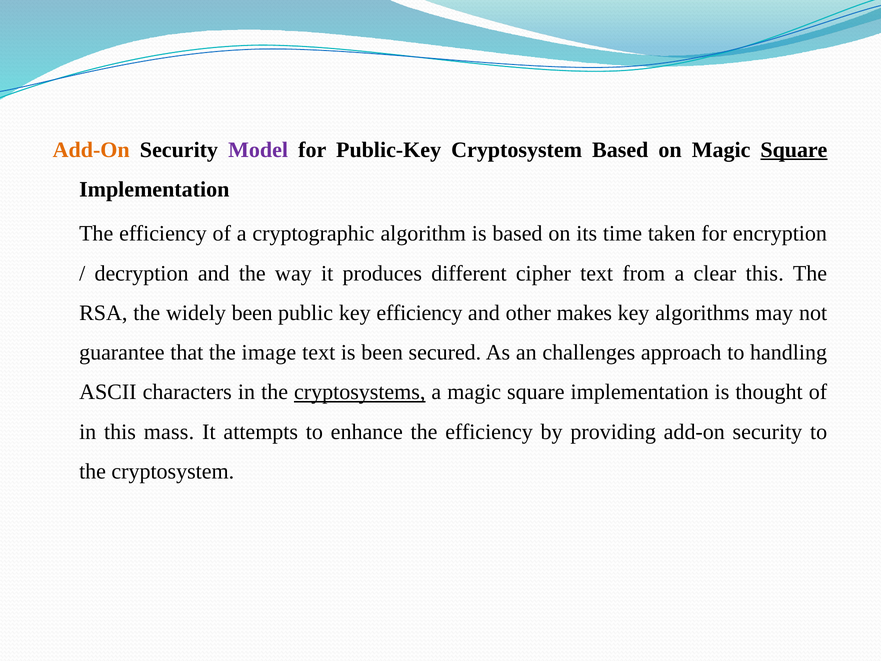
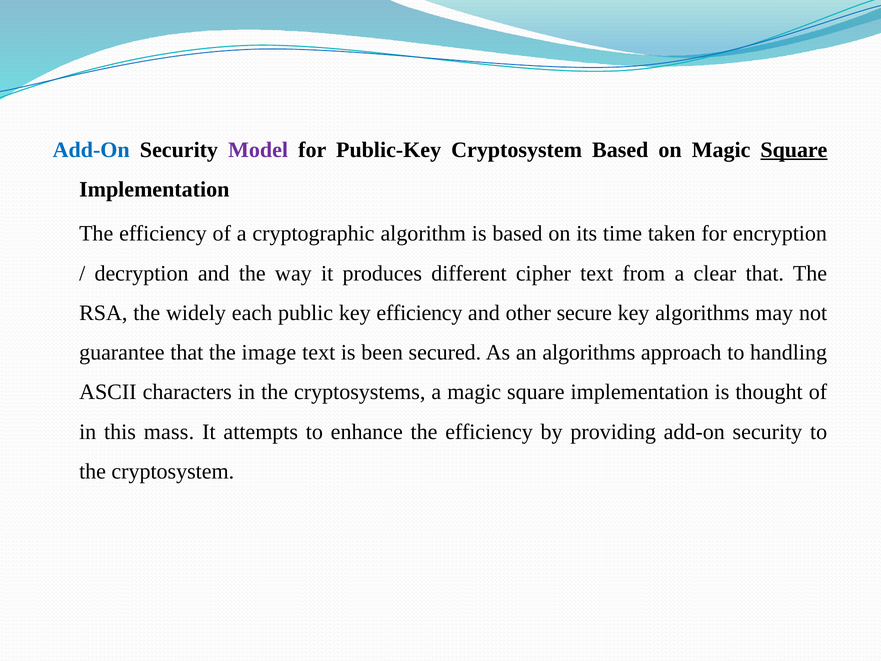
Add-On colour: orange -> blue (91, 150)
clear this: this -> that (765, 273)
widely been: been -> each (252, 313)
makes: makes -> secure (584, 313)
an challenges: challenges -> algorithms (589, 352)
cryptosystems underline: present -> none (360, 392)
